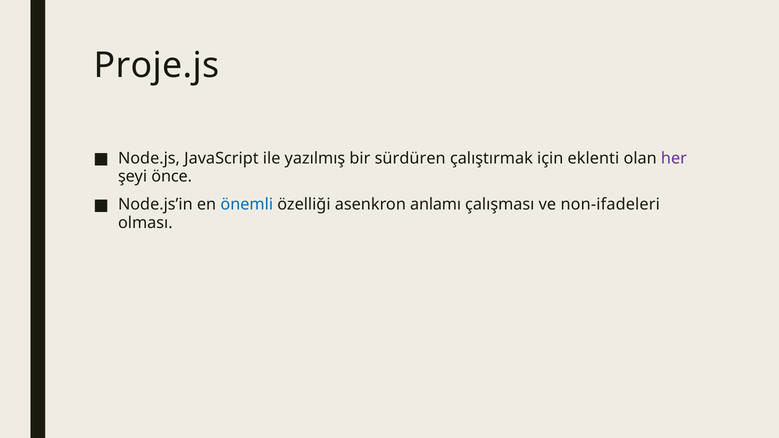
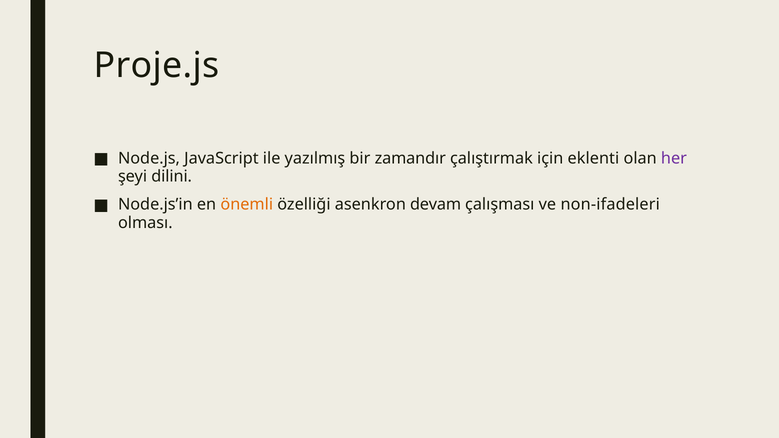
sürdüren: sürdüren -> zamandır (410, 158)
önce: önce -> dilini (172, 177)
önemli colour: blue -> orange (247, 205)
anlamı: anlamı -> devam (436, 205)
